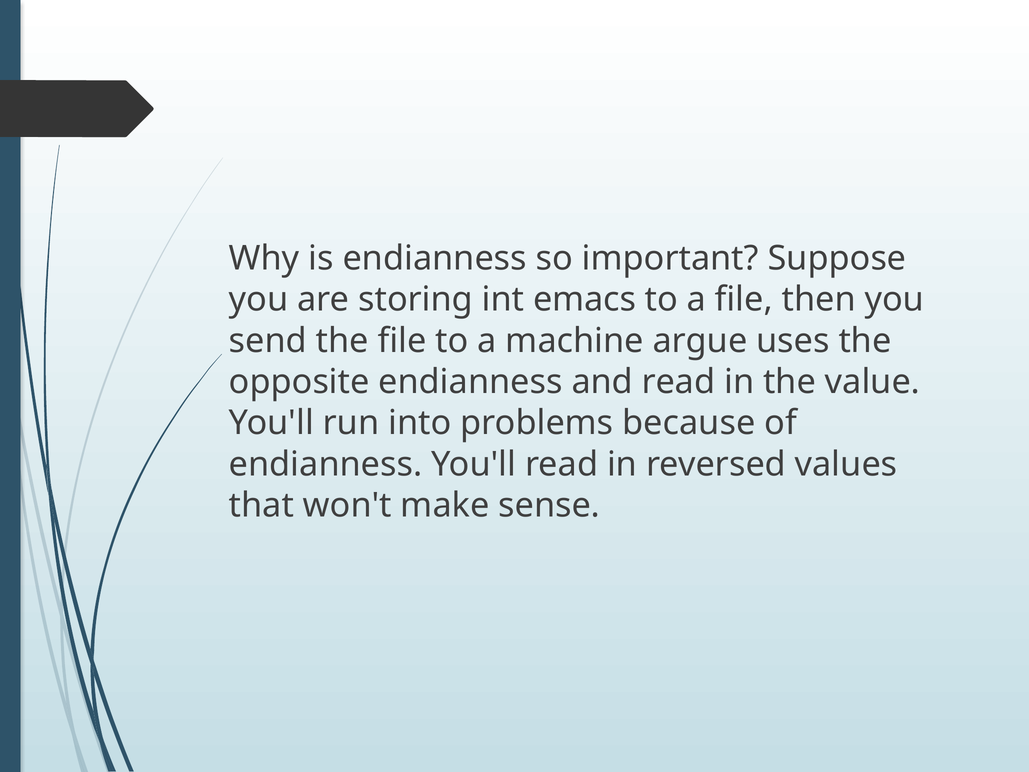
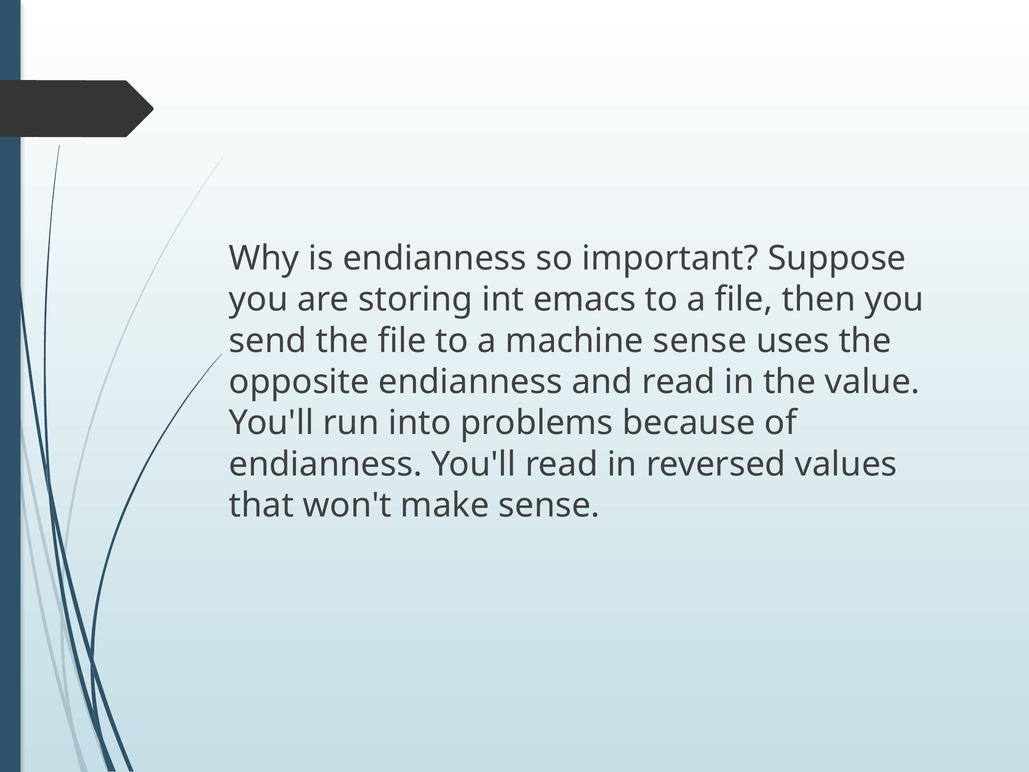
machine argue: argue -> sense (700, 341)
